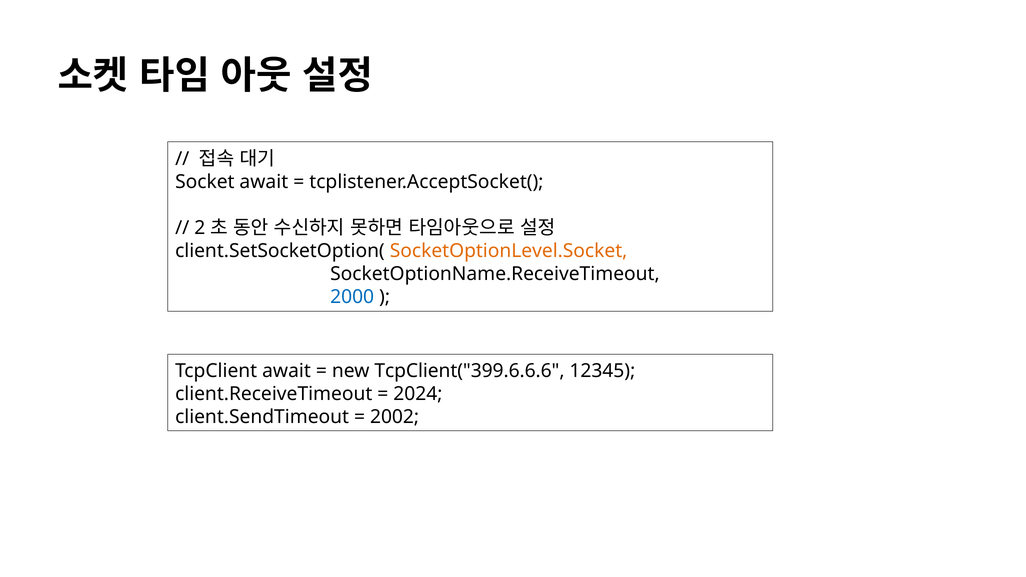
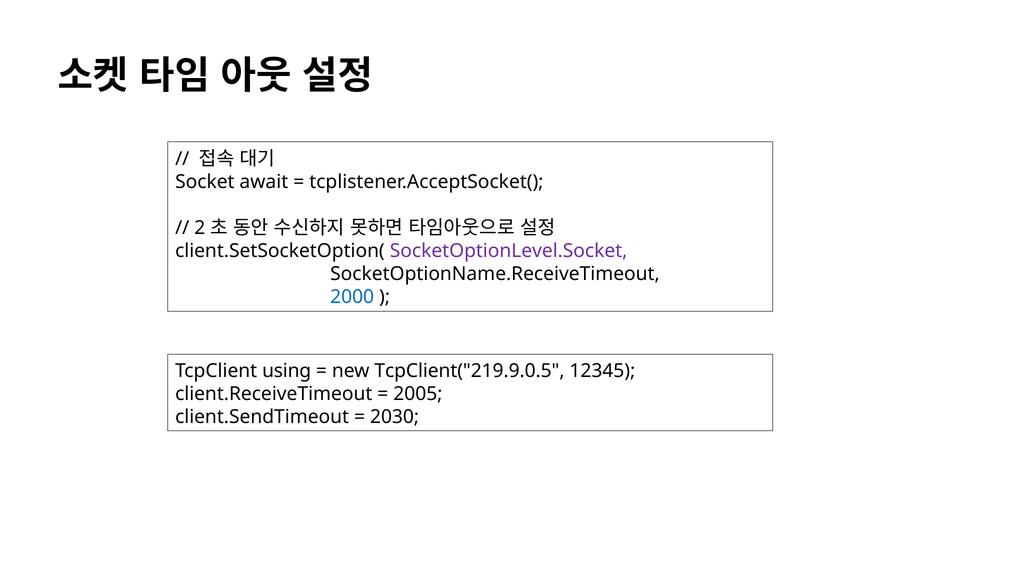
SocketOptionLevel.Socket colour: orange -> purple (509, 251)
TcpClient await: await -> using (287, 371)
TcpClient("399.6.6.6: TcpClient("399.6.6.6 -> TcpClient("219.9.0.5 (469, 371)
2024: 2024 -> 2005 (418, 394)
2002: 2002 -> 2030 (395, 417)
